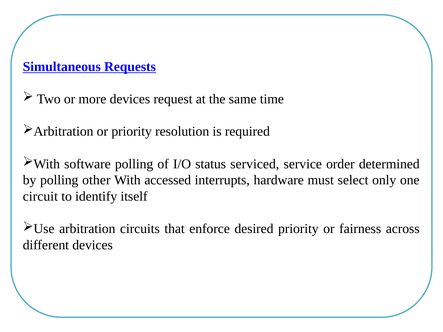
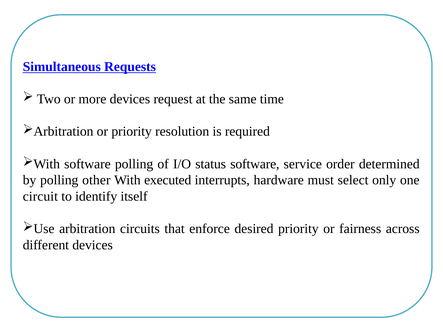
status serviced: serviced -> software (255, 164)
accessed: accessed -> executed (168, 180)
